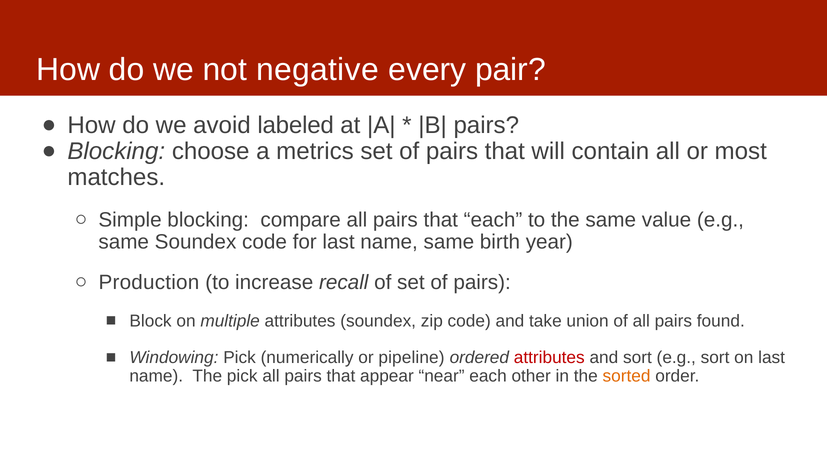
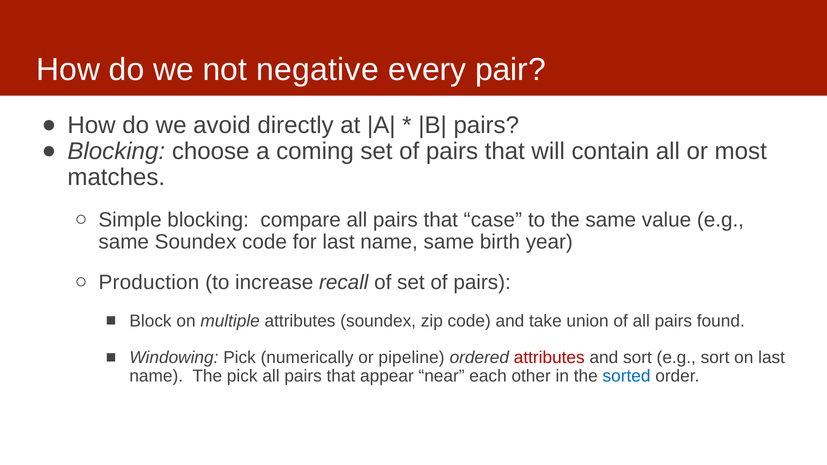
labeled: labeled -> directly (296, 125)
metrics: metrics -> coming (315, 151)
that each: each -> case (493, 220)
sorted colour: orange -> blue (627, 376)
